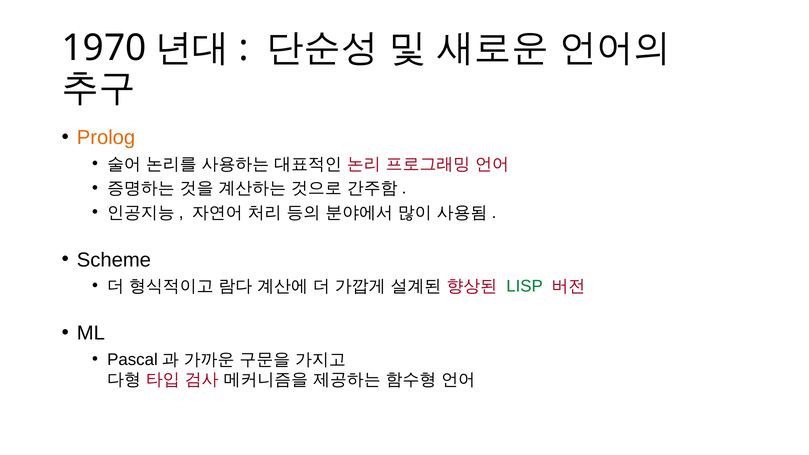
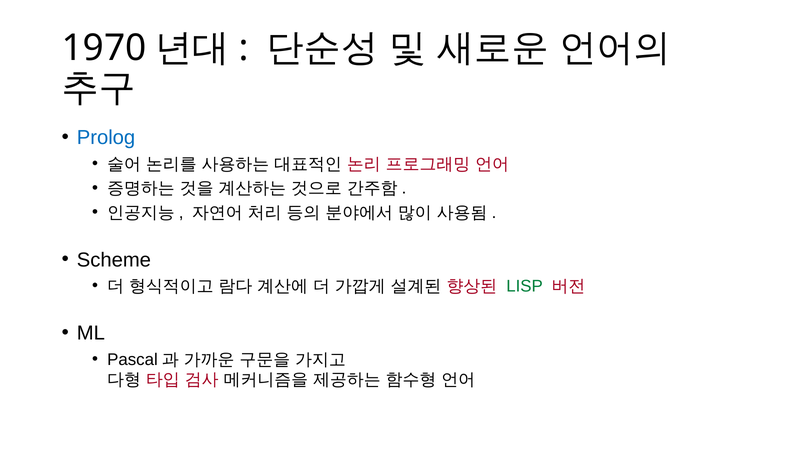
Prolog colour: orange -> blue (106, 138)
